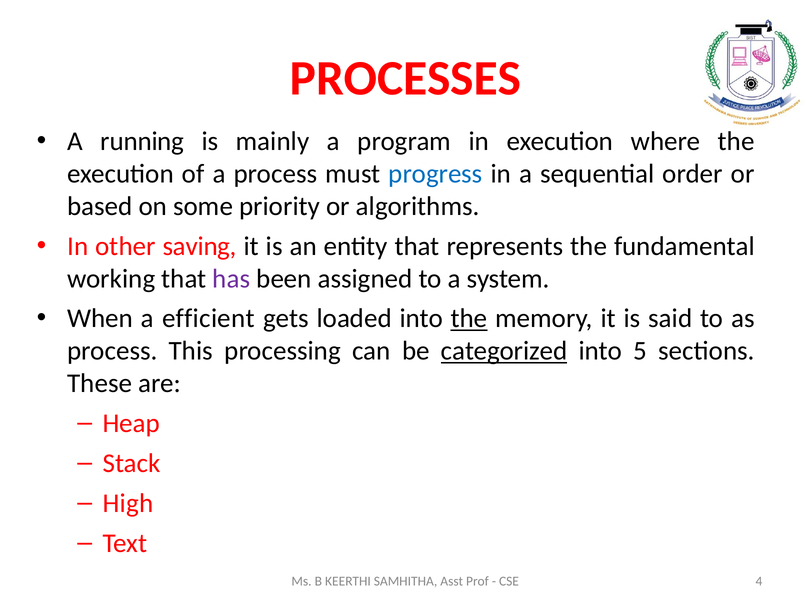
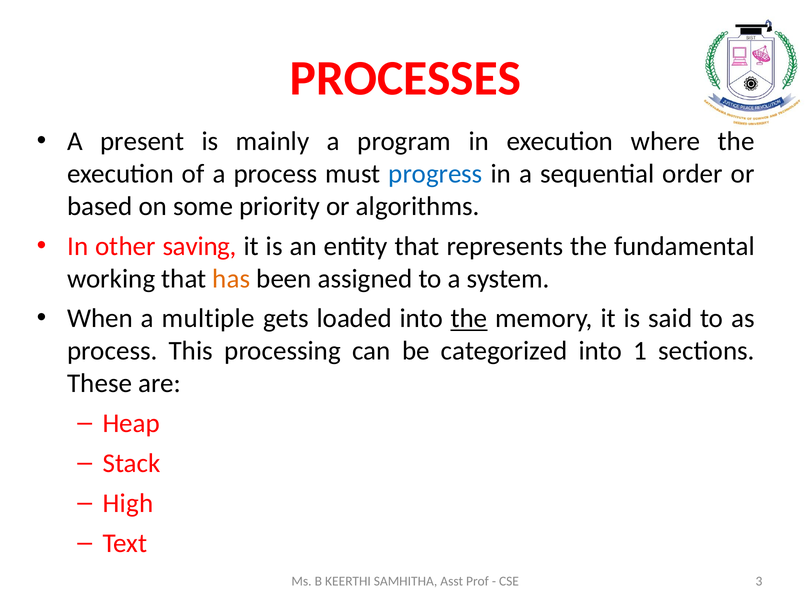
running: running -> present (142, 141)
has colour: purple -> orange (231, 278)
efficient: efficient -> multiple (208, 318)
categorized underline: present -> none (504, 351)
5: 5 -> 1 (640, 351)
4: 4 -> 3 (759, 581)
